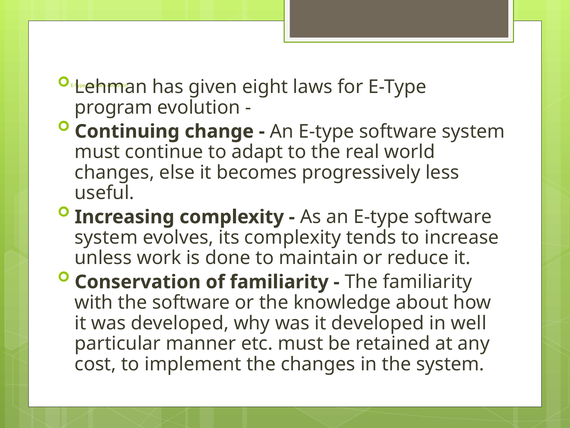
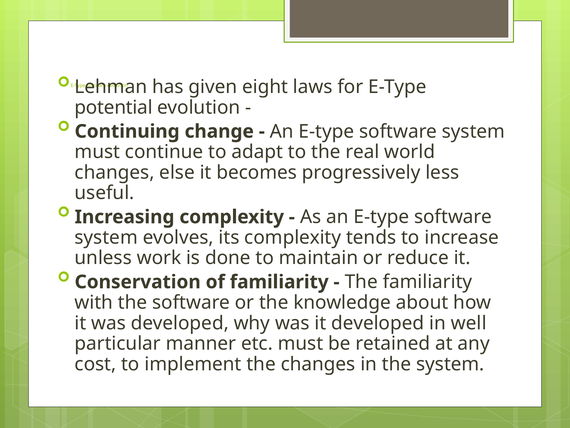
program: program -> potential (114, 107)
